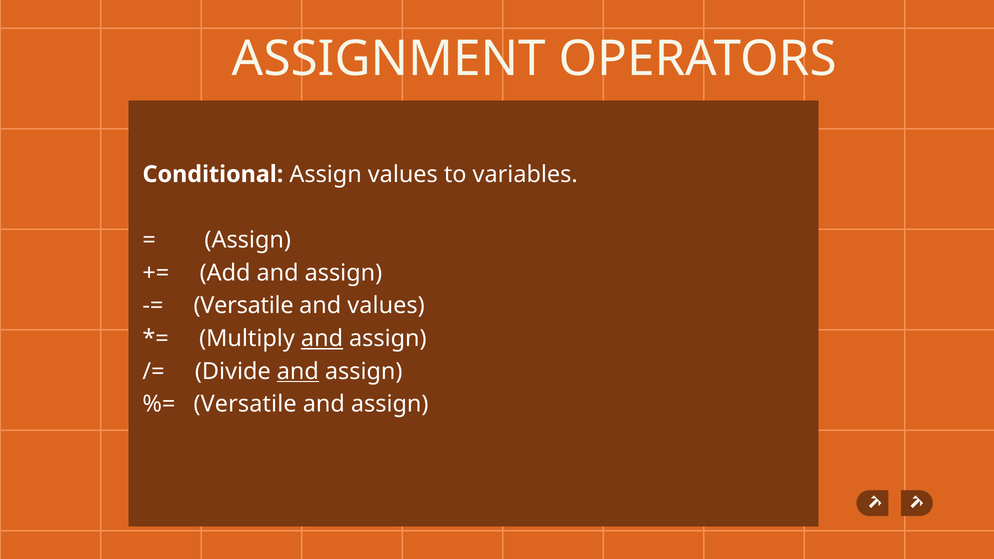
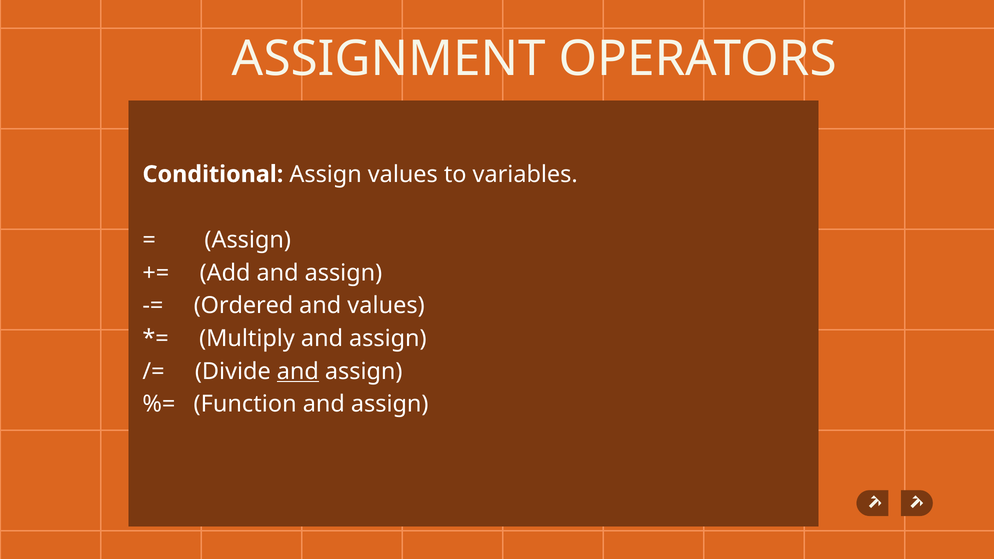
Versatile: Versatile -> Ordered (244, 306)
and underline: present -> none (322, 339)
Versatile: Versatile -> Function (245, 404)
